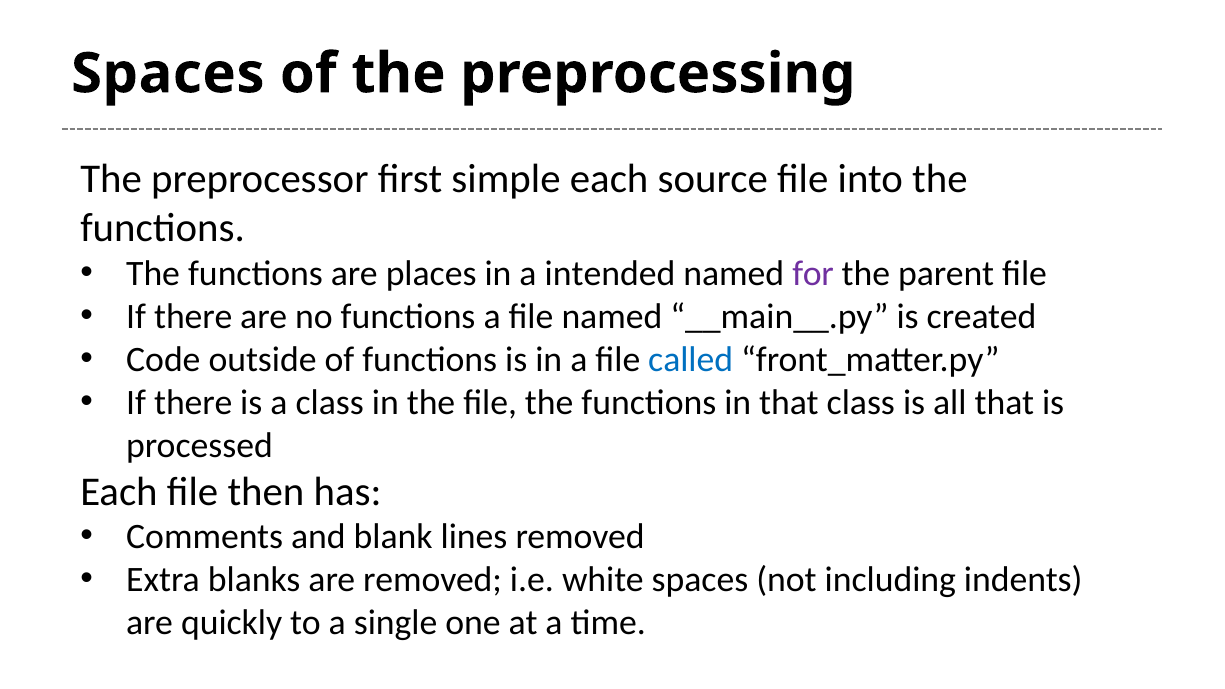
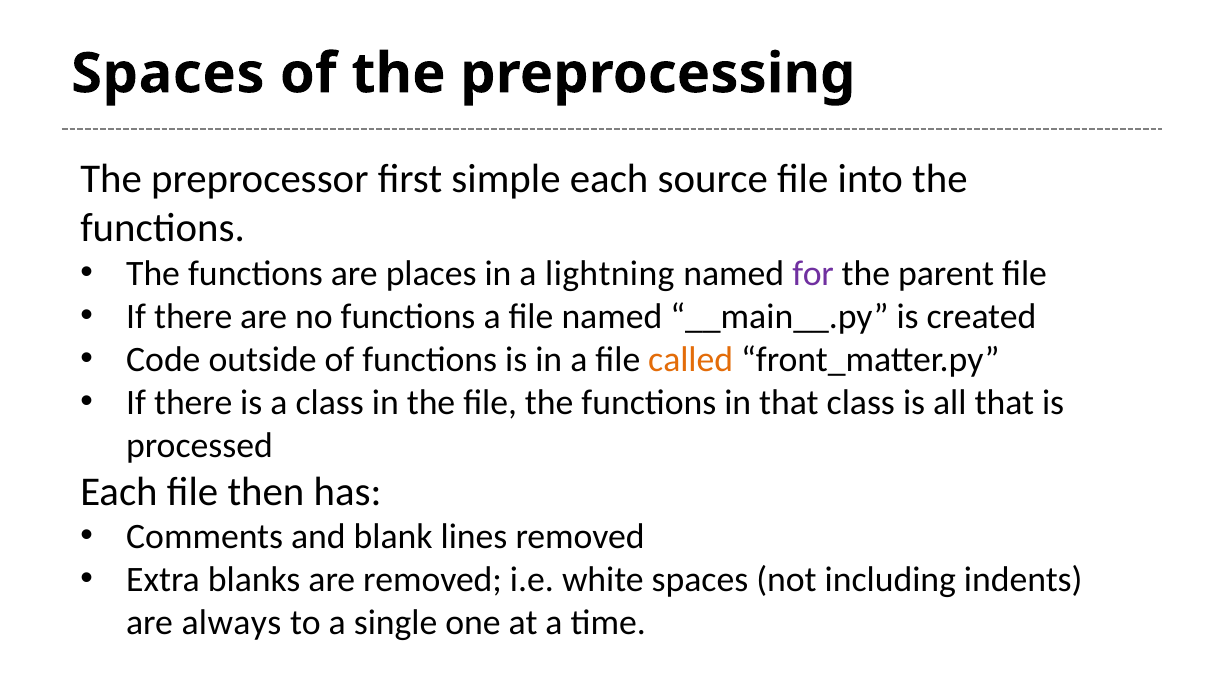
intended: intended -> lightning (610, 274)
called colour: blue -> orange (691, 359)
quickly: quickly -> always (231, 623)
